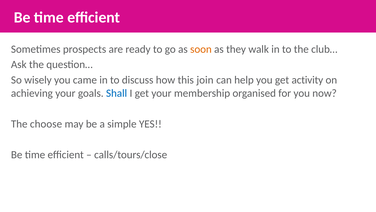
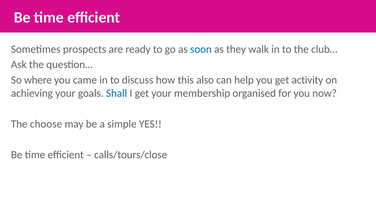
soon colour: orange -> blue (201, 49)
wisely: wisely -> where (38, 80)
join: join -> also (205, 80)
